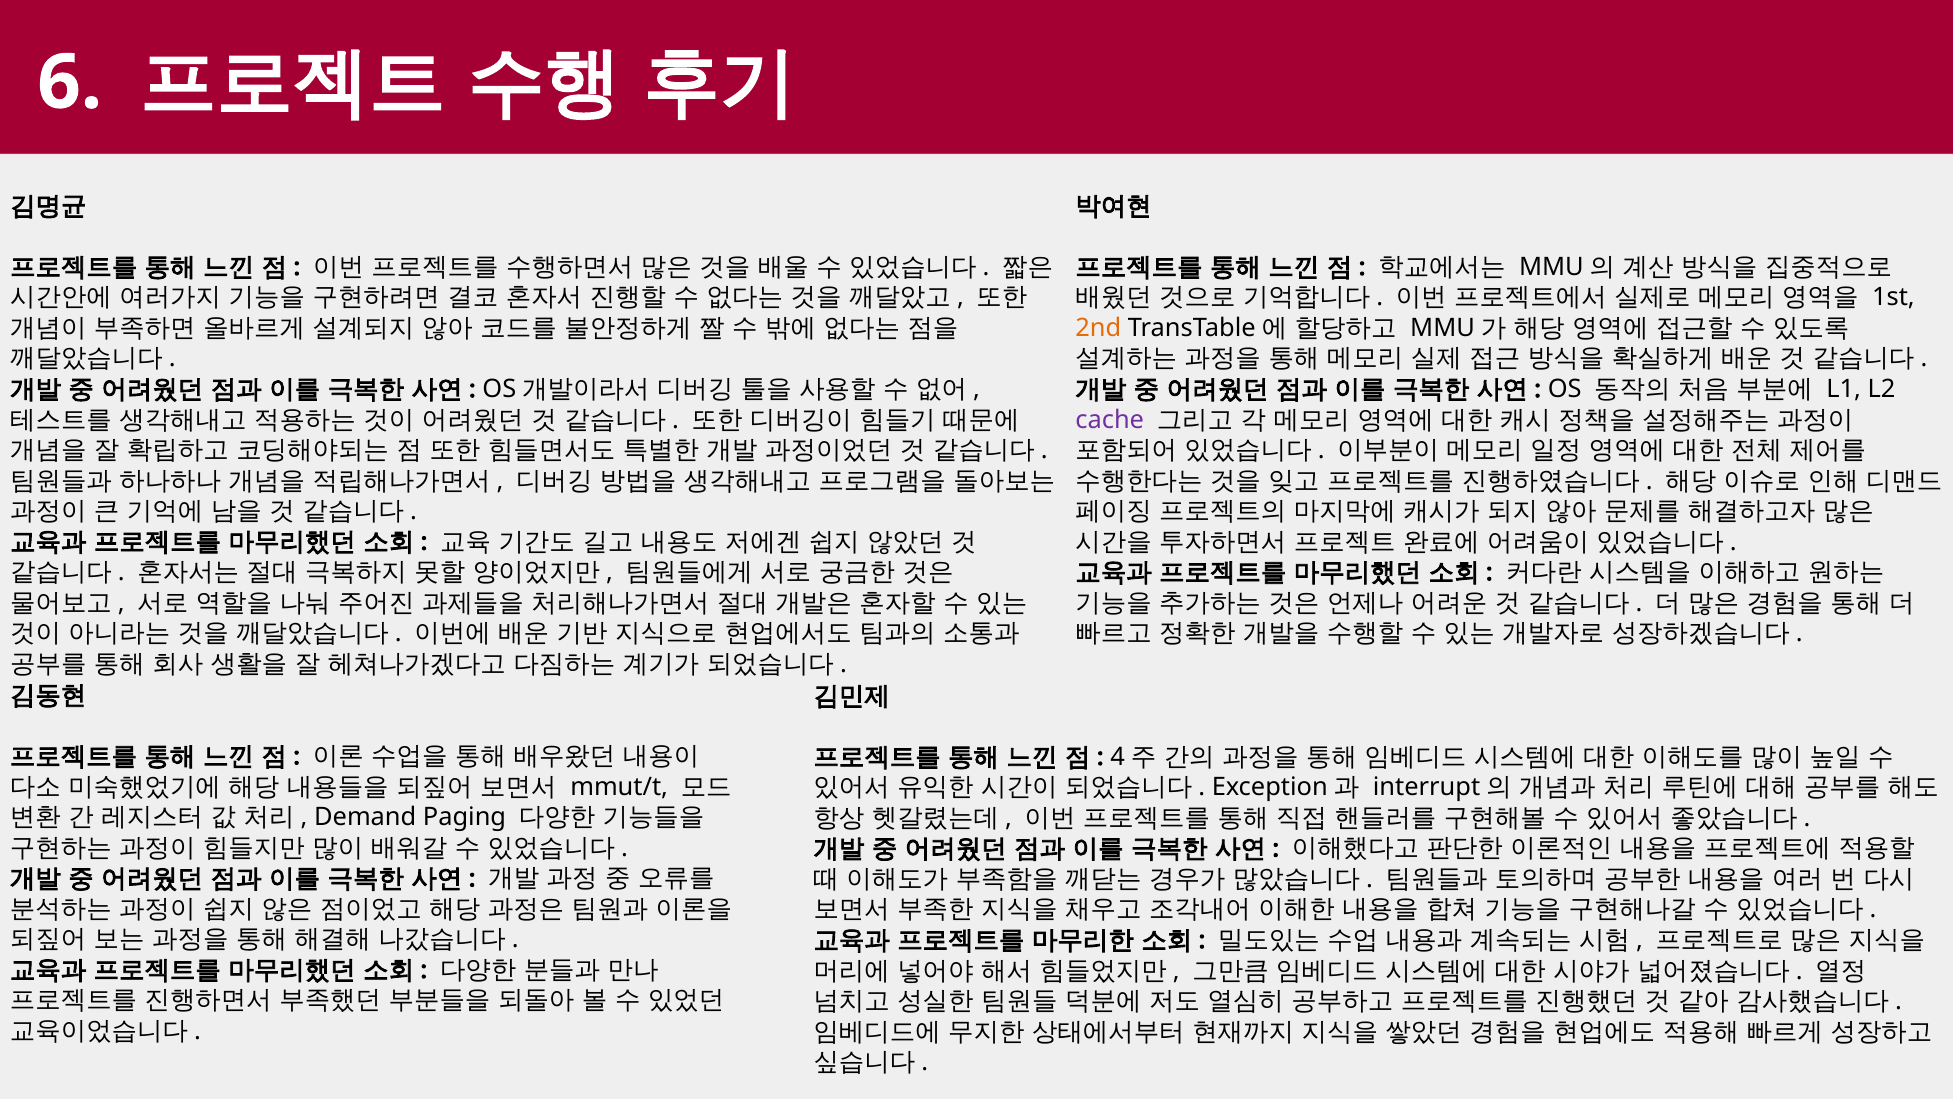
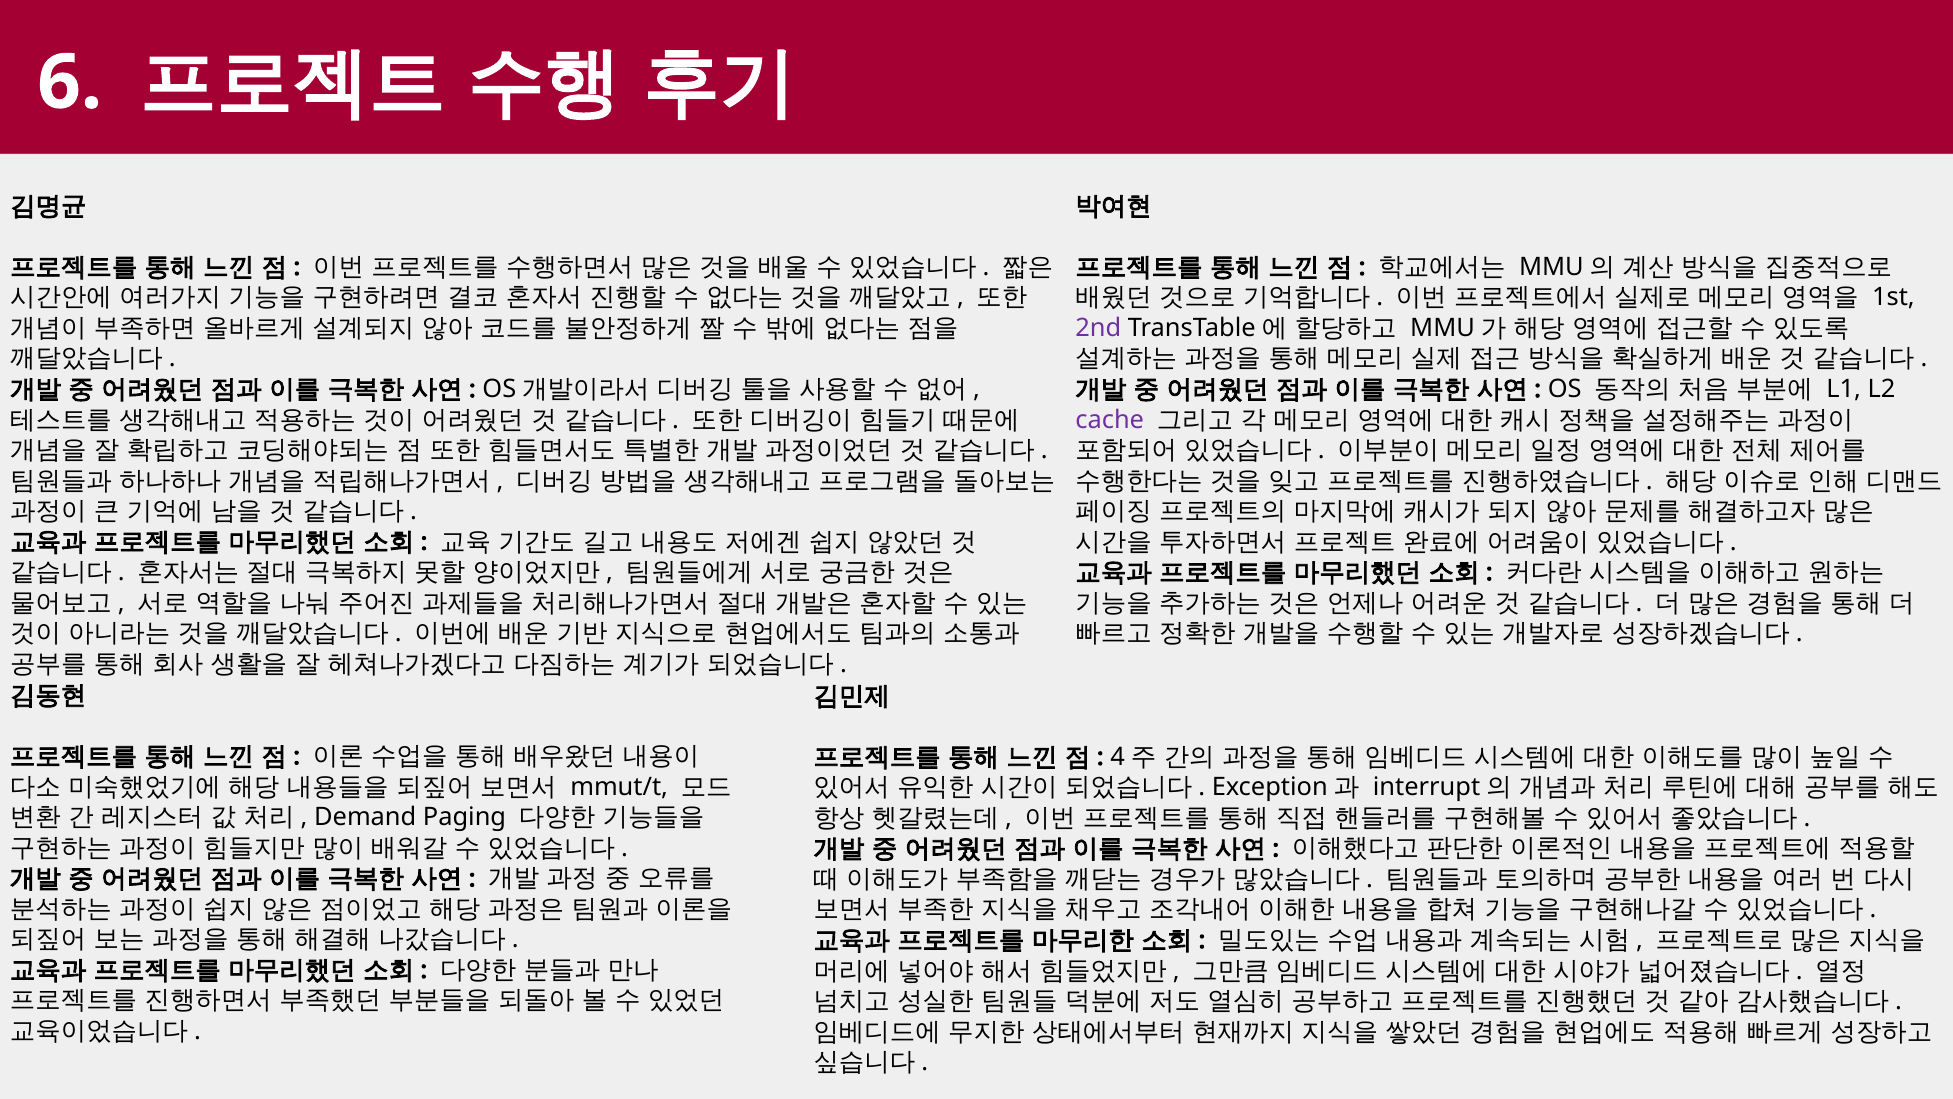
2nd colour: orange -> purple (1098, 328)
